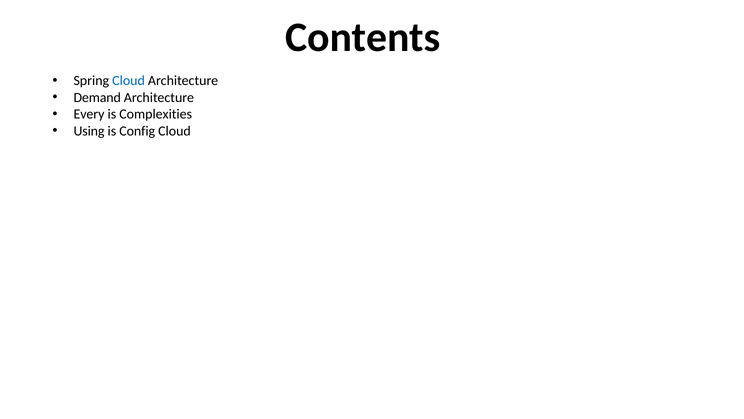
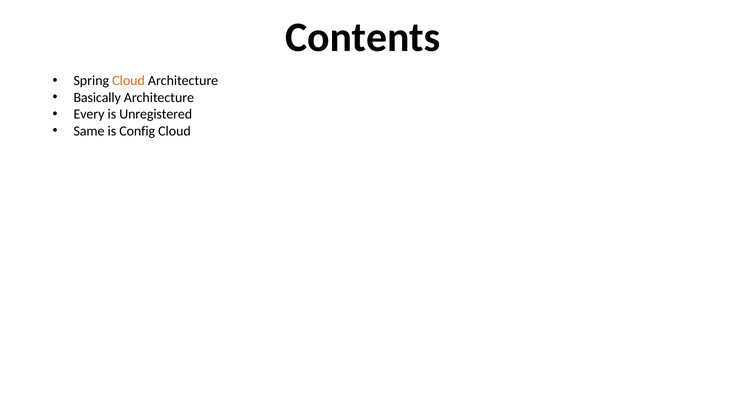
Cloud colour: blue -> orange (129, 81)
Demand: Demand -> Basically (97, 97)
Complexities: Complexities -> Unregistered (156, 114)
Using: Using -> Same (89, 131)
